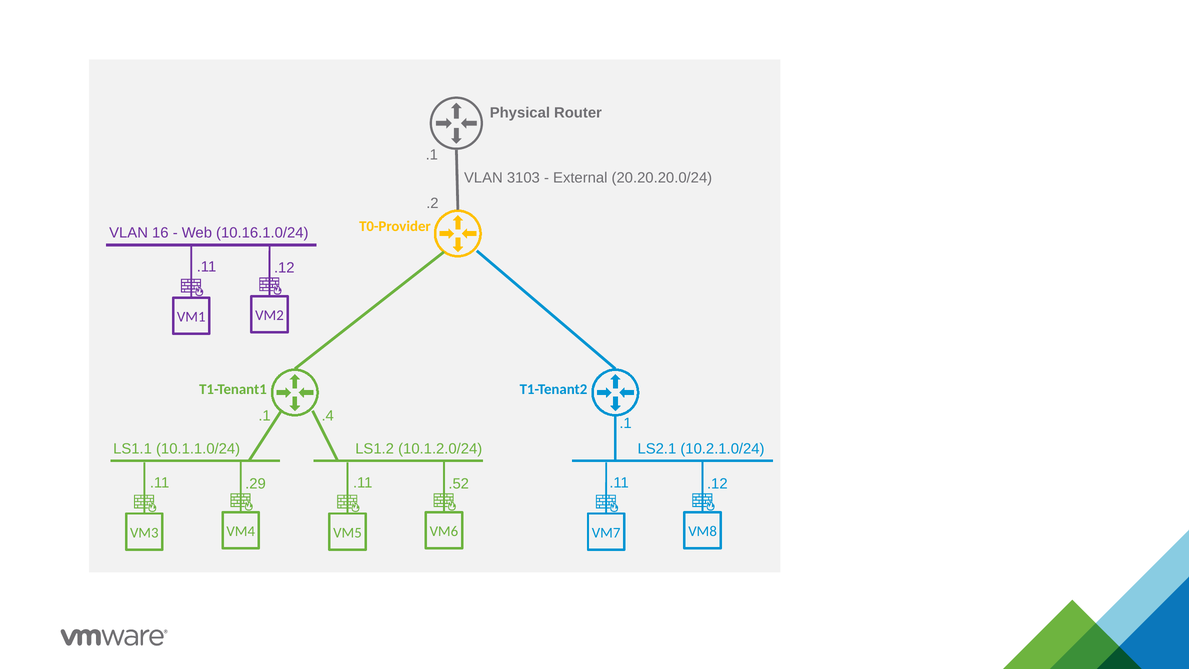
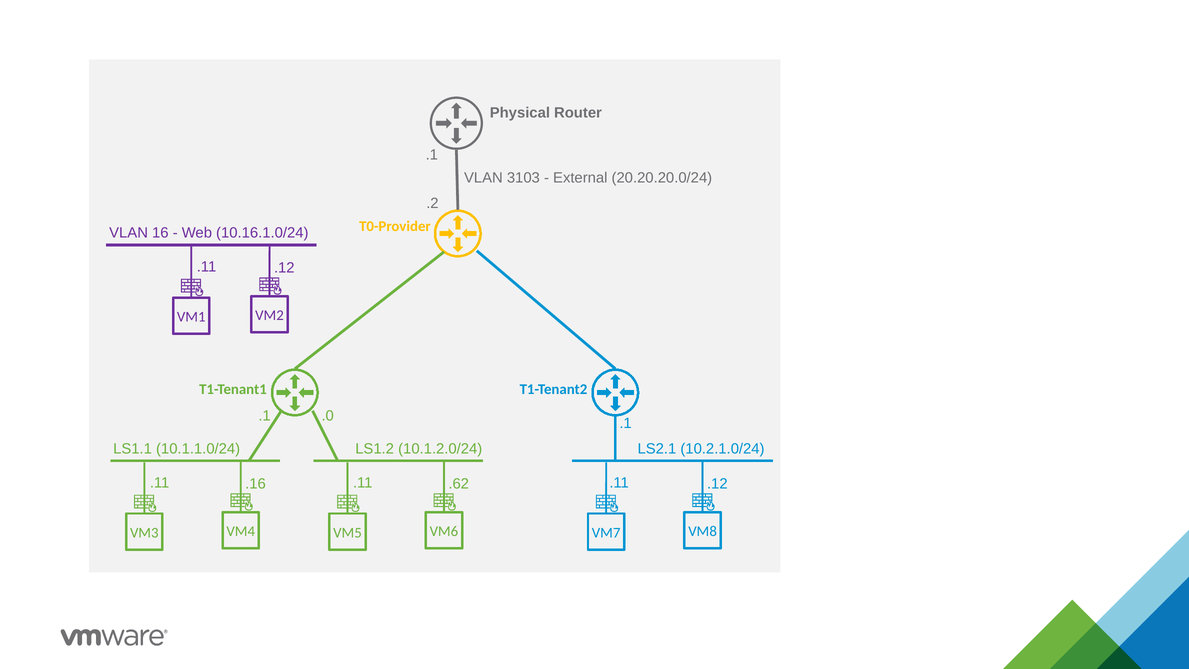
.4: .4 -> .0 (328, 416)
.29: .29 -> .16 (256, 484)
.52: .52 -> .62 (459, 484)
